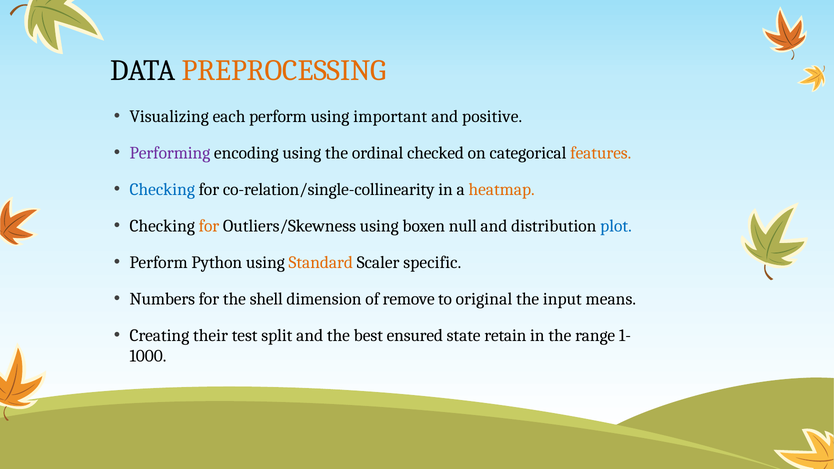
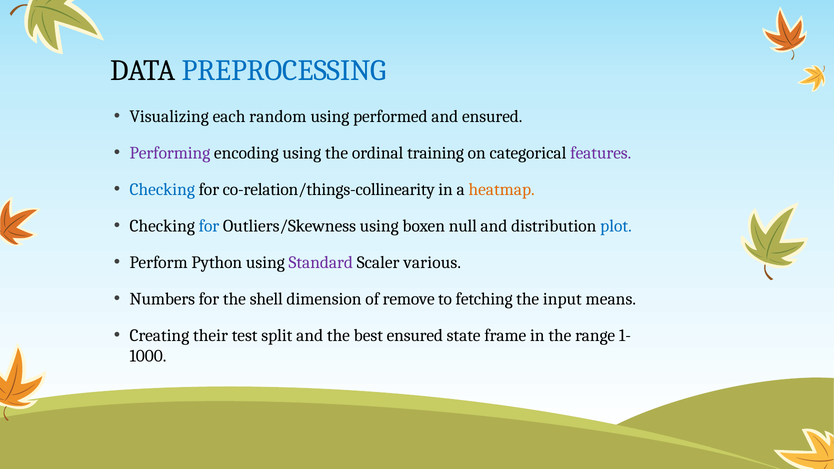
PREPROCESSING colour: orange -> blue (284, 70)
each perform: perform -> random (278, 116)
important: important -> performed (390, 116)
and positive: positive -> ensured (492, 116)
checked: checked -> training (436, 153)
features colour: orange -> purple (601, 153)
co-relation/single-collinearity: co-relation/single-collinearity -> co-relation/things-collinearity (329, 189)
for colour: orange -> blue (209, 226)
Standard colour: orange -> purple (321, 262)
specific: specific -> various (432, 262)
original: original -> fetching (484, 299)
retain: retain -> frame (505, 335)
